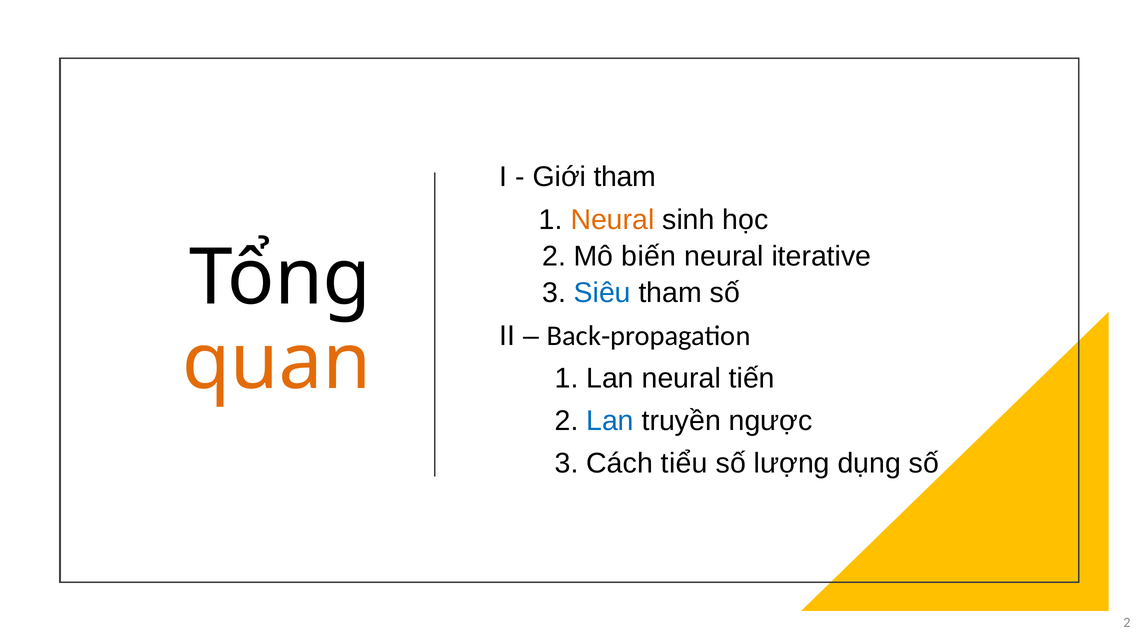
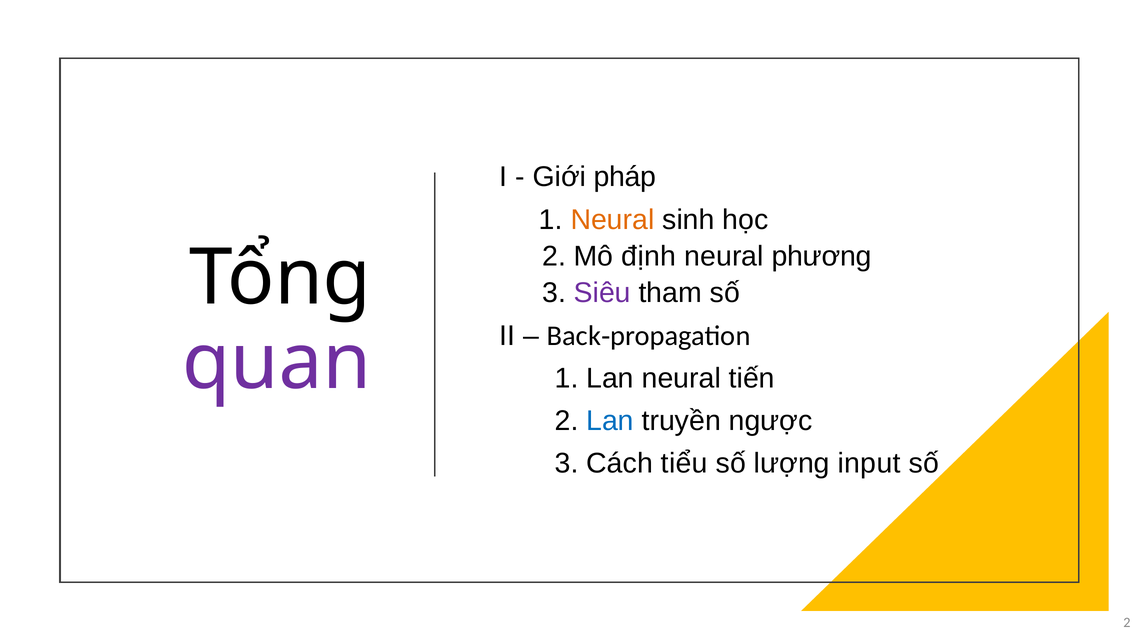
Giới tham: tham -> pháp (625, 177)
biến: biến -> định (649, 256)
iterative: iterative -> phương (822, 256)
Siêu colour: blue -> purple (602, 293)
quan colour: orange -> purple (277, 362)
dụng: dụng -> input (869, 463)
